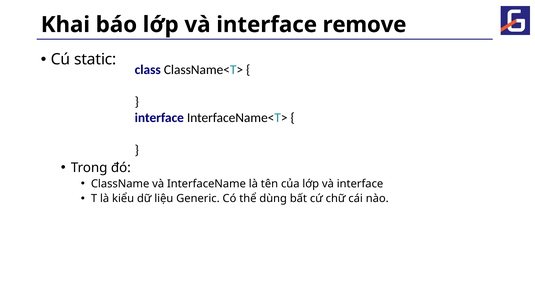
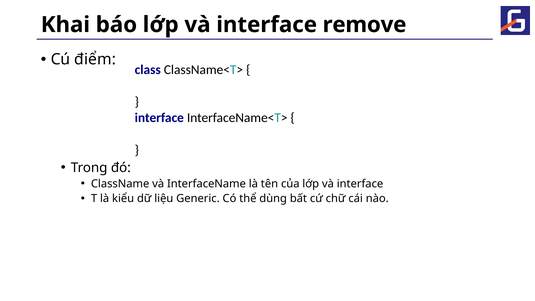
static: static -> điểm (95, 59)
